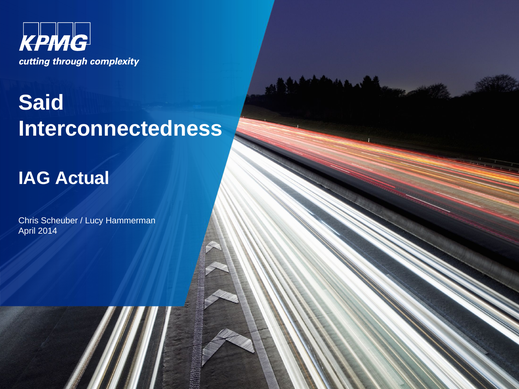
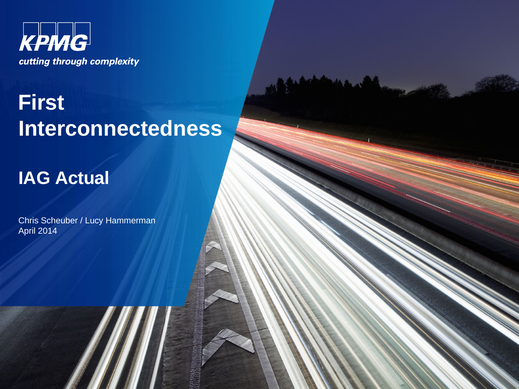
Said: Said -> First (41, 103)
